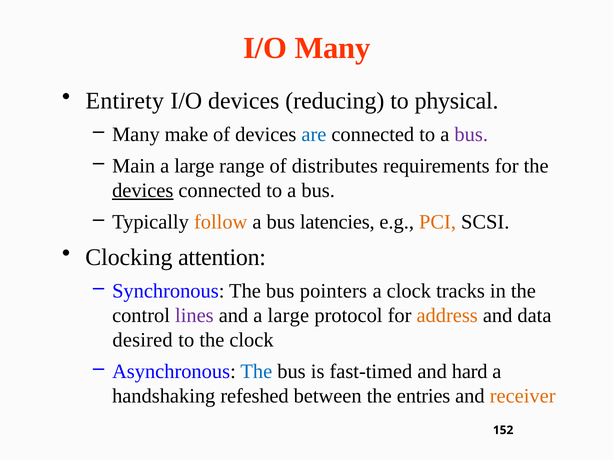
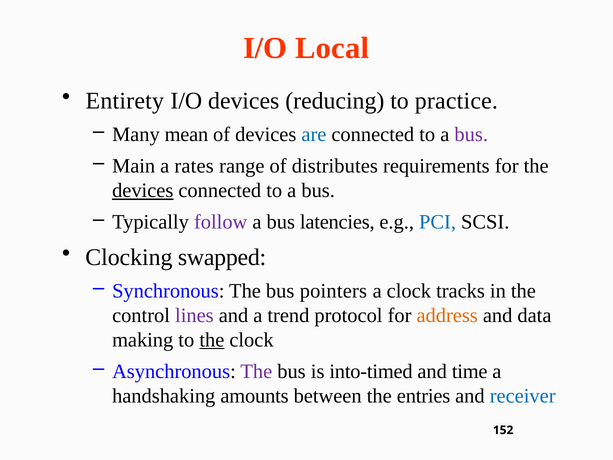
I/O Many: Many -> Local (332, 48)
physical: physical -> practice (456, 101)
make: make -> mean (186, 134)
large: large -> rates (194, 166)
follow colour: orange -> purple (221, 222)
PCI colour: orange -> blue (438, 222)
attention: attention -> swapped (222, 257)
and a large: large -> trend (288, 315)
desired: desired -> making (143, 340)
the underline: none -> present (212, 340)
The colour: blue -> purple (256, 371)
fast-timed: fast-timed -> into-timed (371, 371)
hard: hard -> time (470, 371)
refeshed: refeshed -> amounts (255, 396)
receiver colour: orange -> blue (523, 396)
